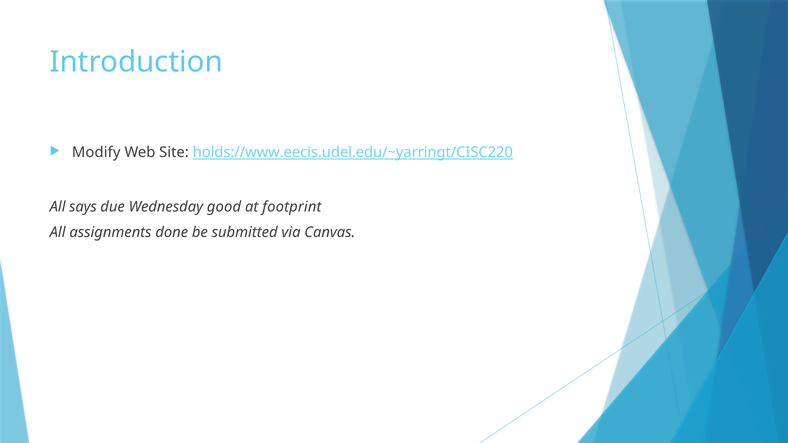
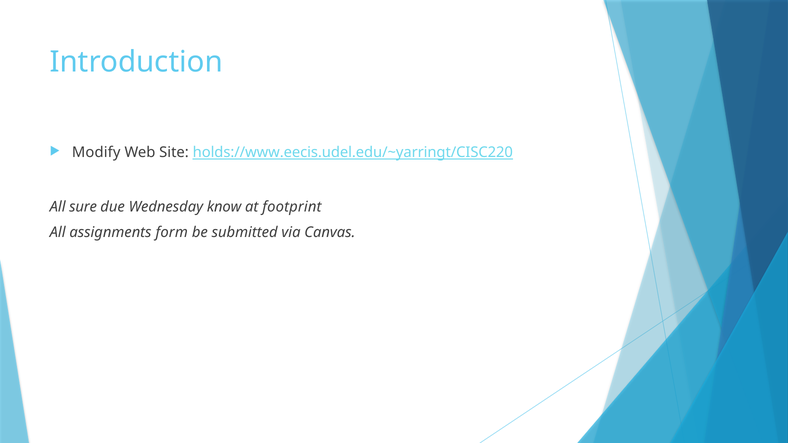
says: says -> sure (83, 207)
good: good -> know (224, 207)
done: done -> form (172, 233)
